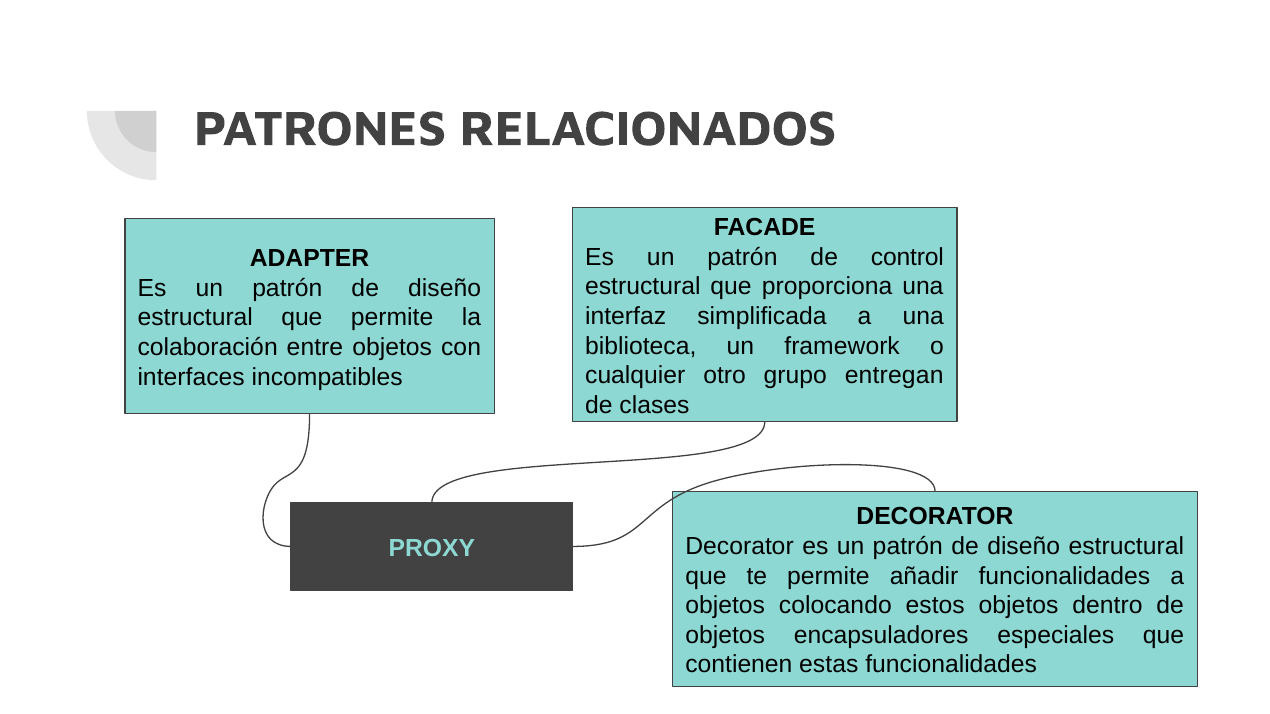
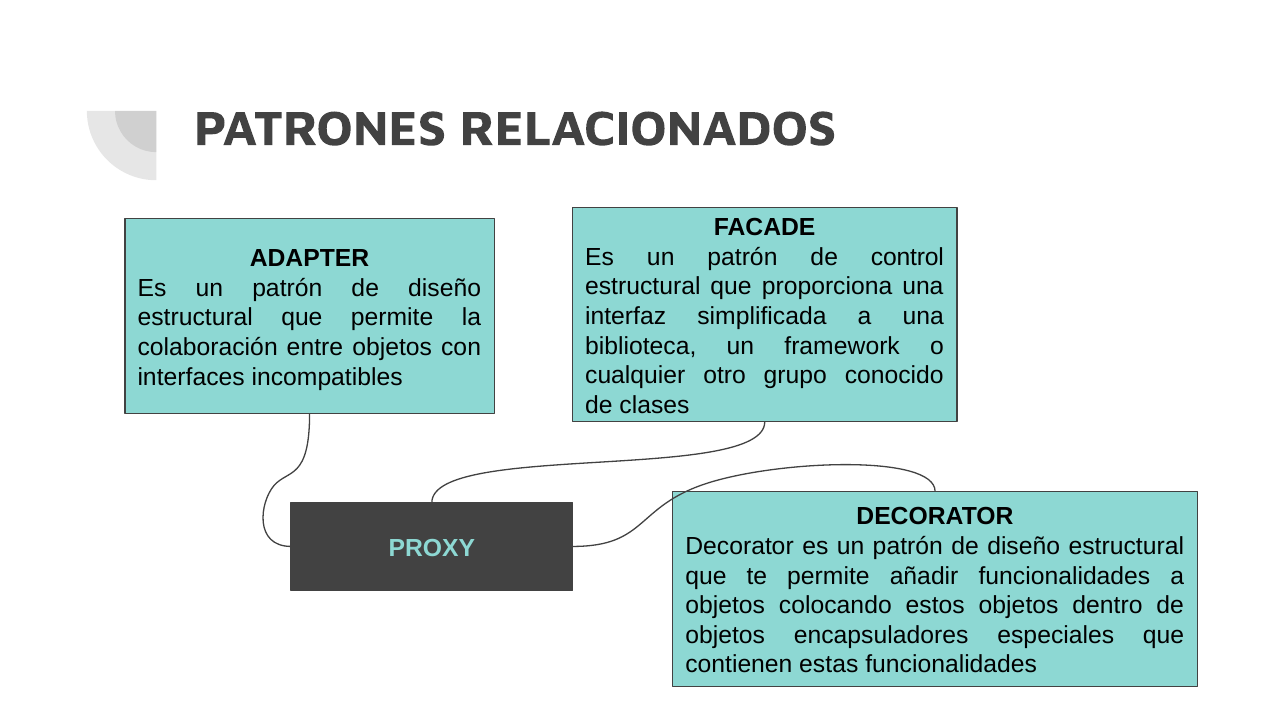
entregan: entregan -> conocido (894, 376)
